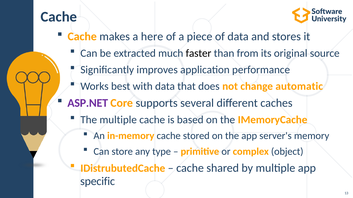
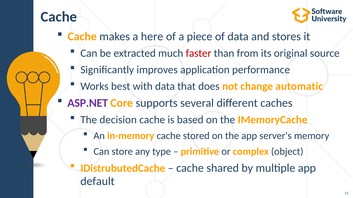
faster colour: black -> red (199, 53)
The multiple: multiple -> decision (118, 120)
specific: specific -> default (98, 182)
